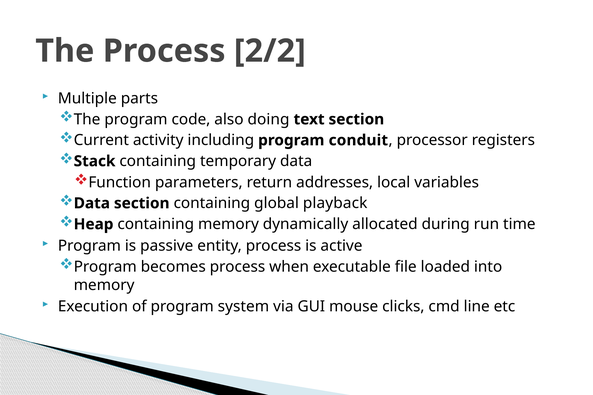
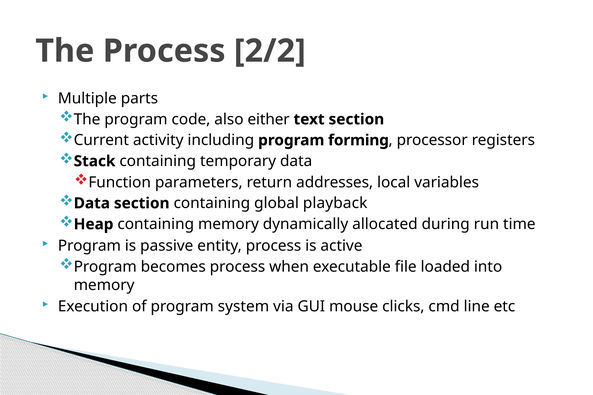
doing: doing -> either (269, 119)
conduit: conduit -> forming (359, 140)
